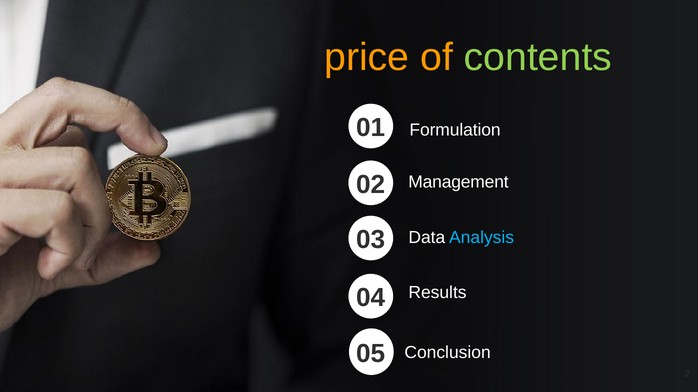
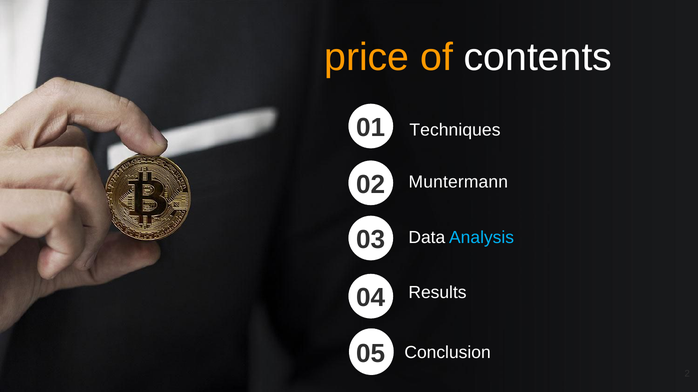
contents colour: light green -> white (538, 57)
Formulation: Formulation -> Techniques (455, 130)
Management: Management -> Muntermann (458, 182)
